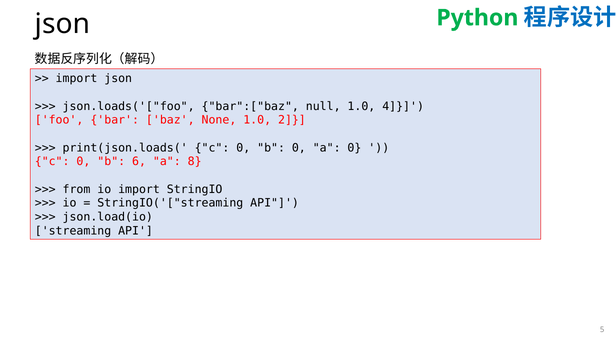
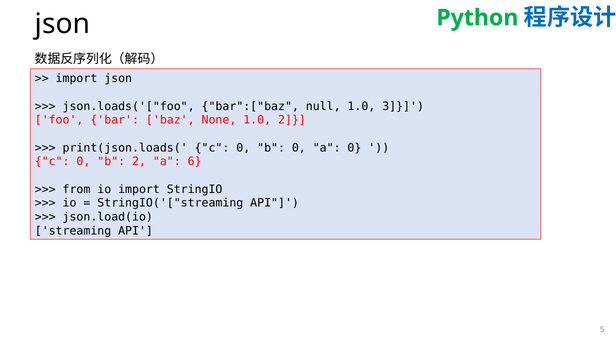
4: 4 -> 3 (403, 106)
b 6: 6 -> 2 (139, 162)
8: 8 -> 6 (195, 162)
